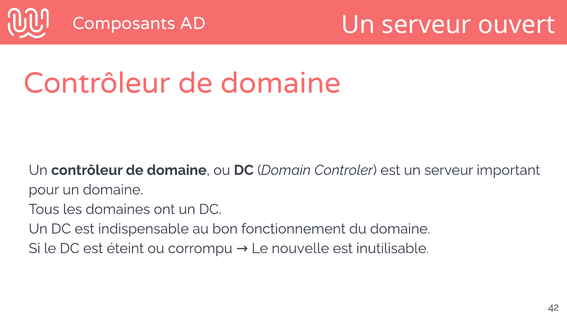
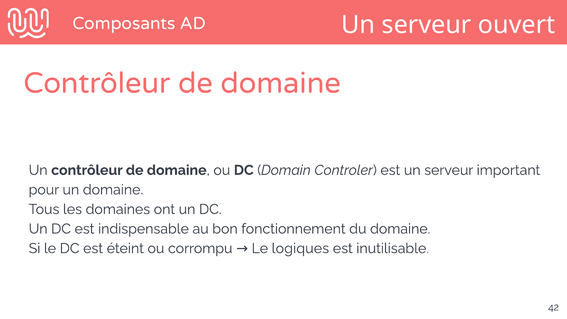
nouvelle: nouvelle -> logiques (300, 248)
